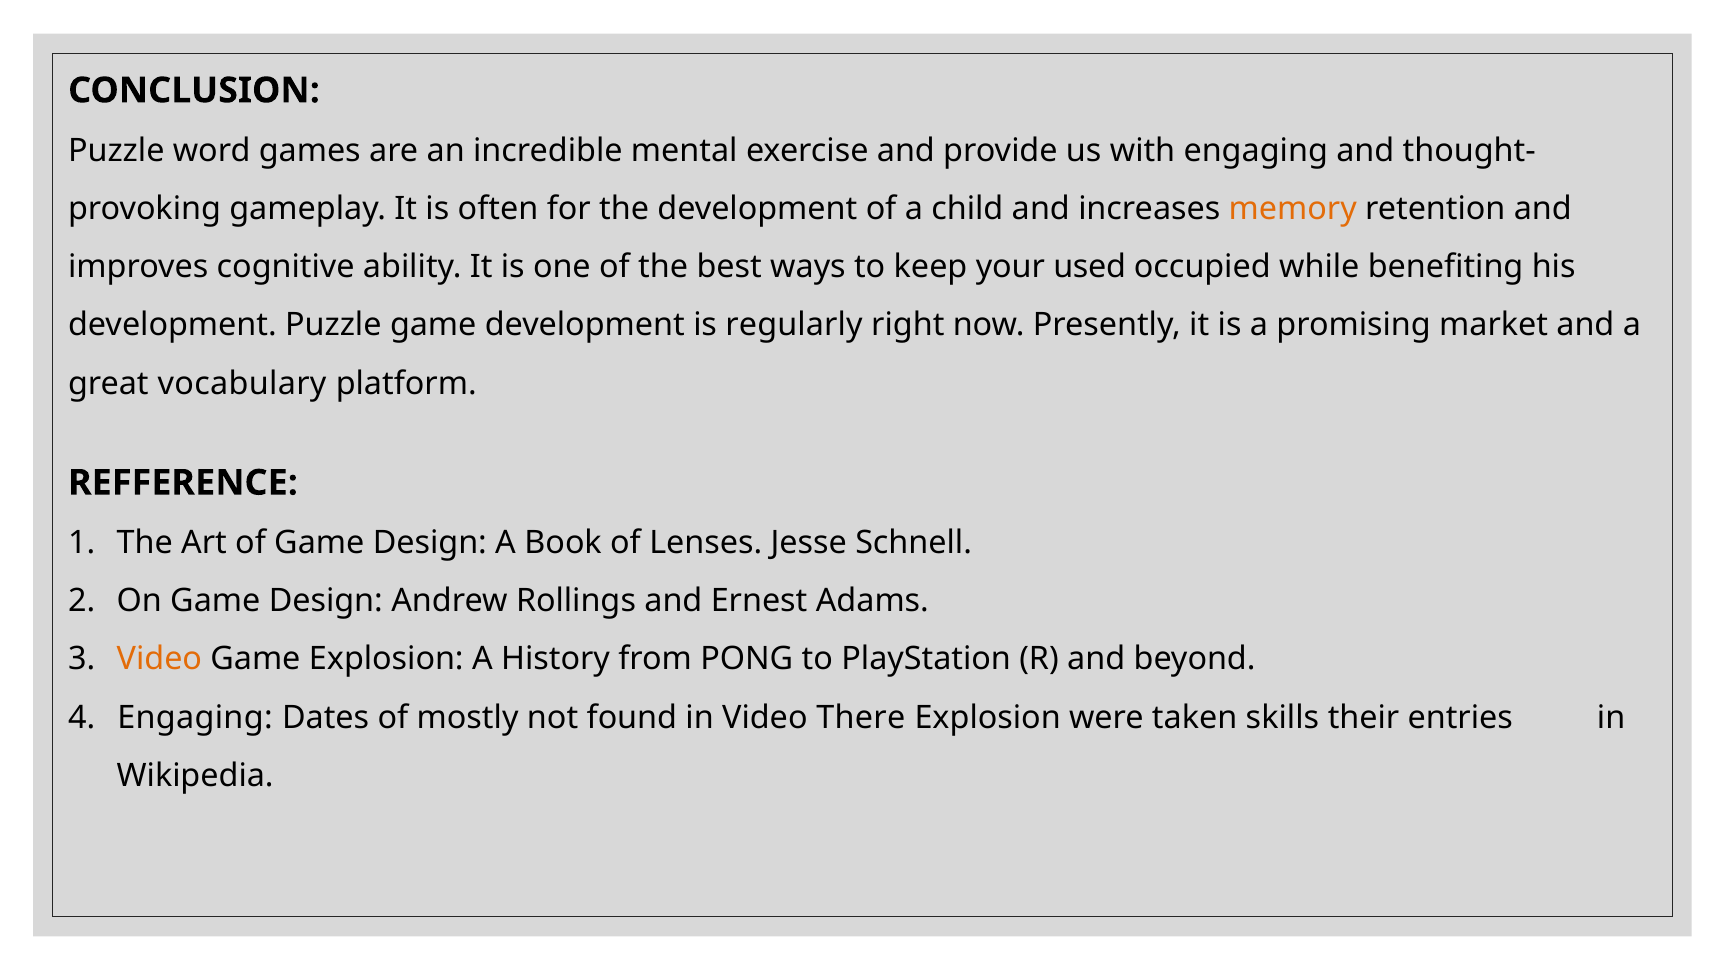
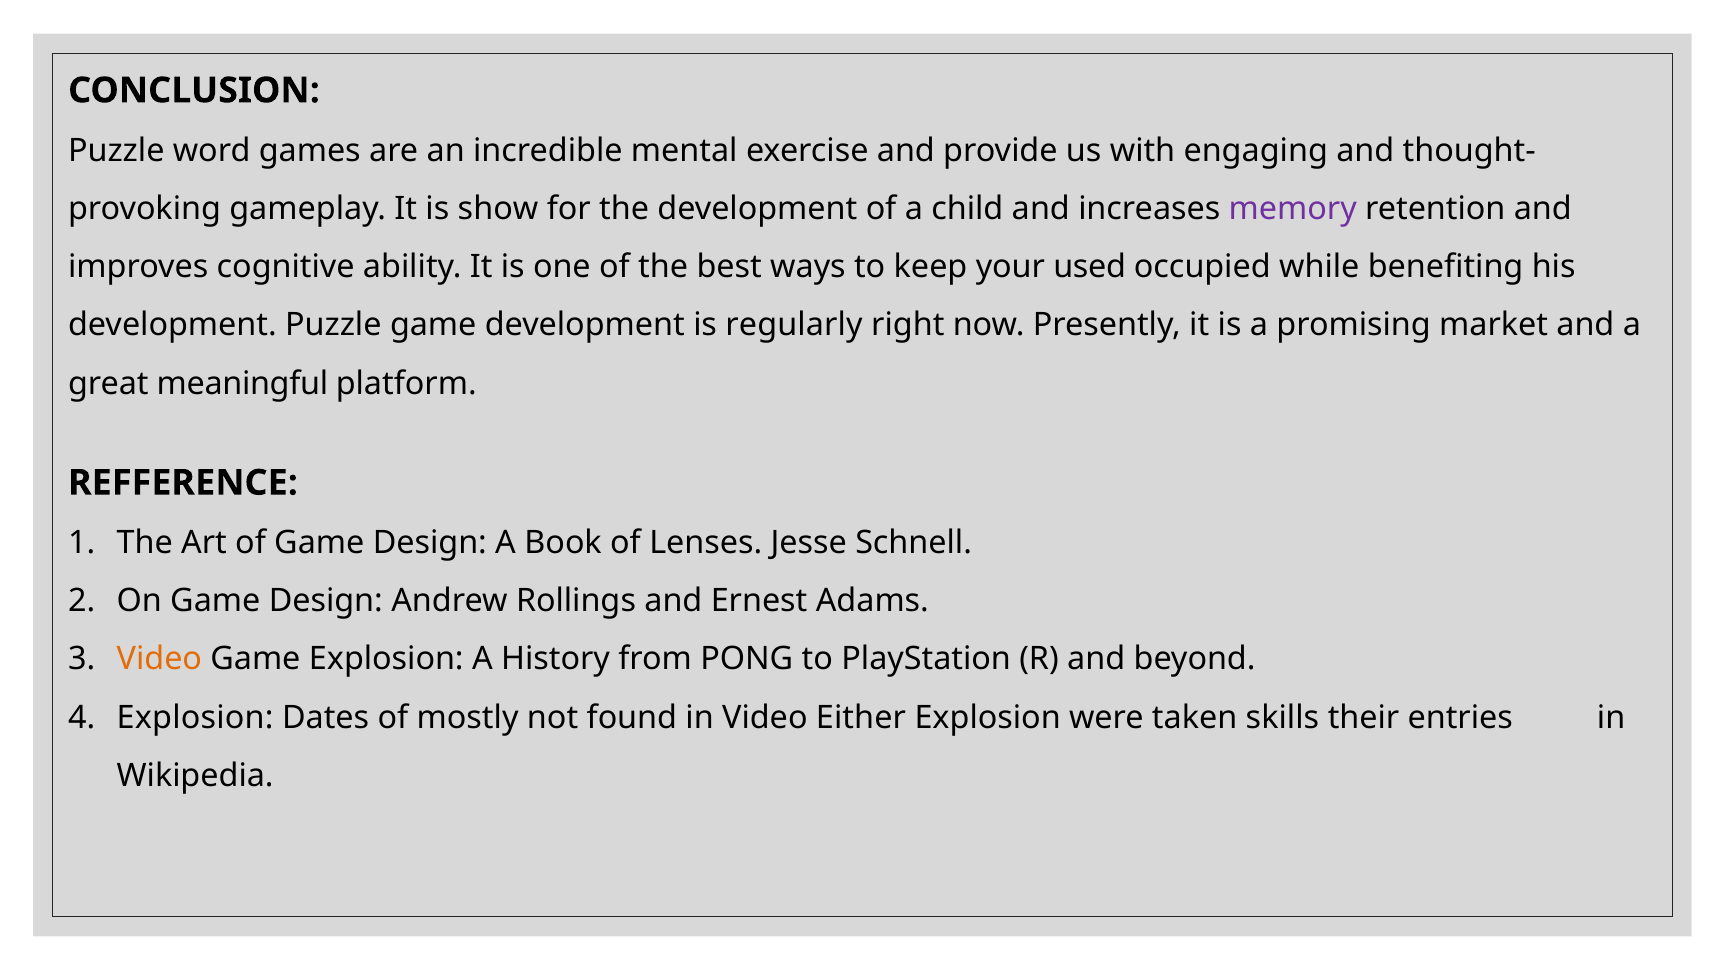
often: often -> show (498, 209)
memory colour: orange -> purple (1293, 209)
vocabulary: vocabulary -> meaningful (242, 384)
Engaging: Engaging -> Explosion (195, 718)
There: There -> Either (861, 718)
